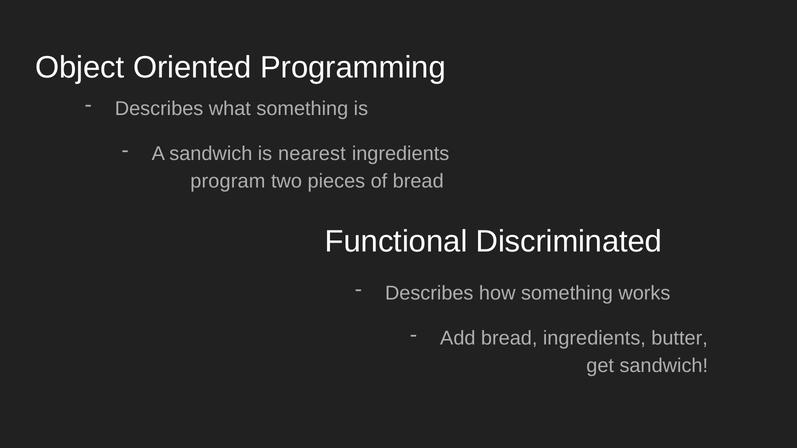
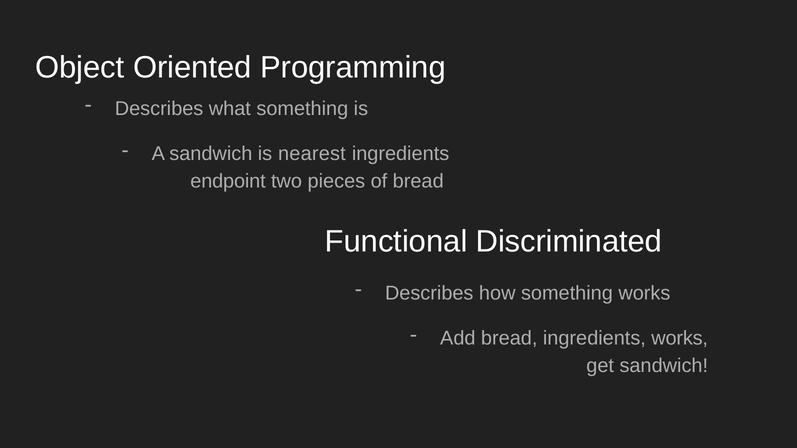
program: program -> endpoint (228, 181)
ingredients butter: butter -> works (680, 339)
